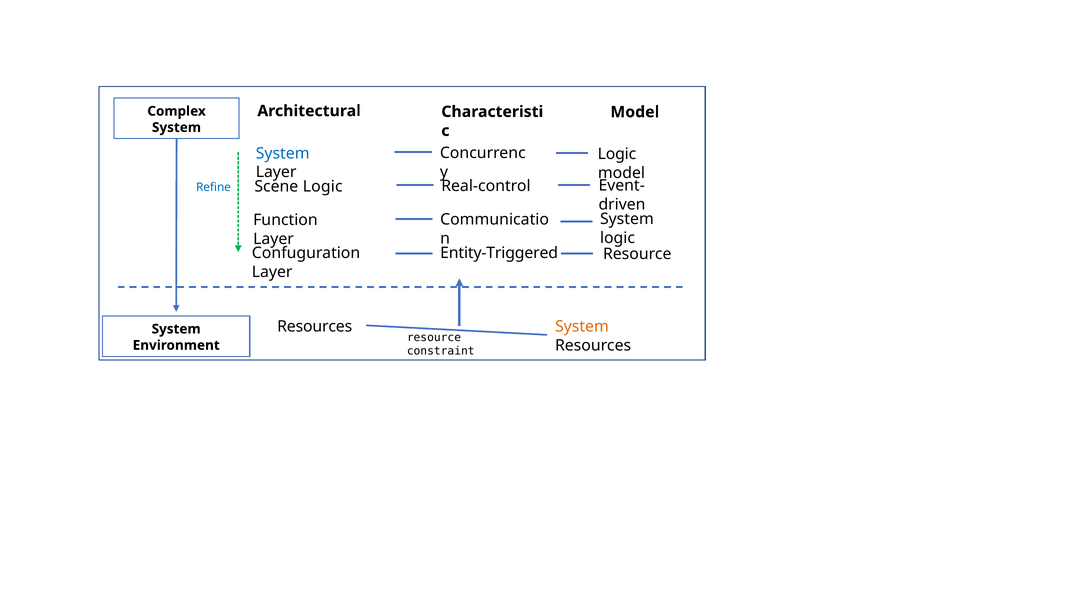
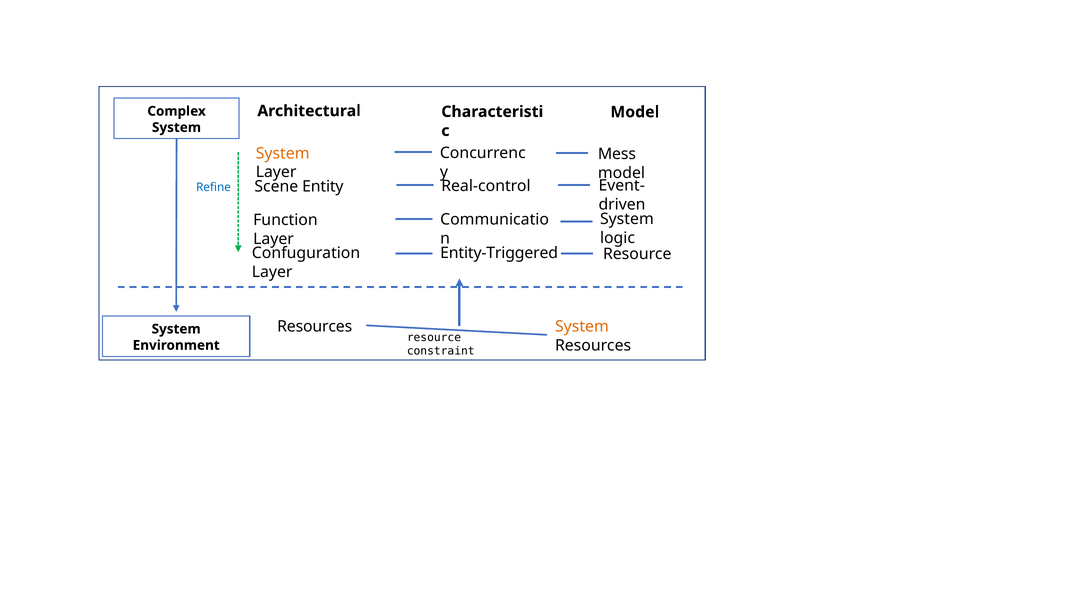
System colour: blue -> orange (283, 153)
Logic: Logic -> Mess (617, 154)
Scene Logic: Logic -> Entity (323, 186)
